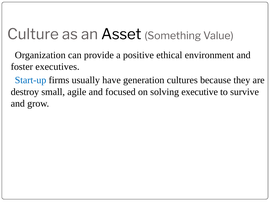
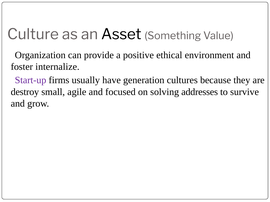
executives: executives -> internalize (57, 67)
Start-up colour: blue -> purple (31, 80)
executive: executive -> addresses (200, 92)
